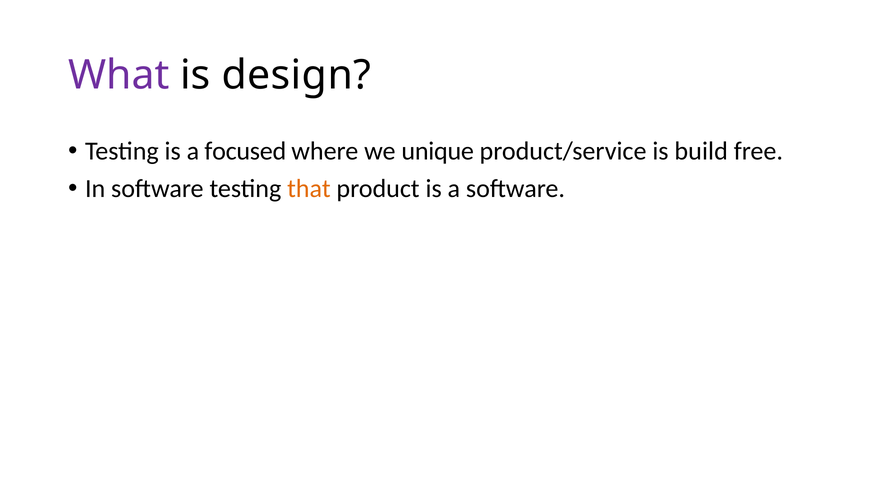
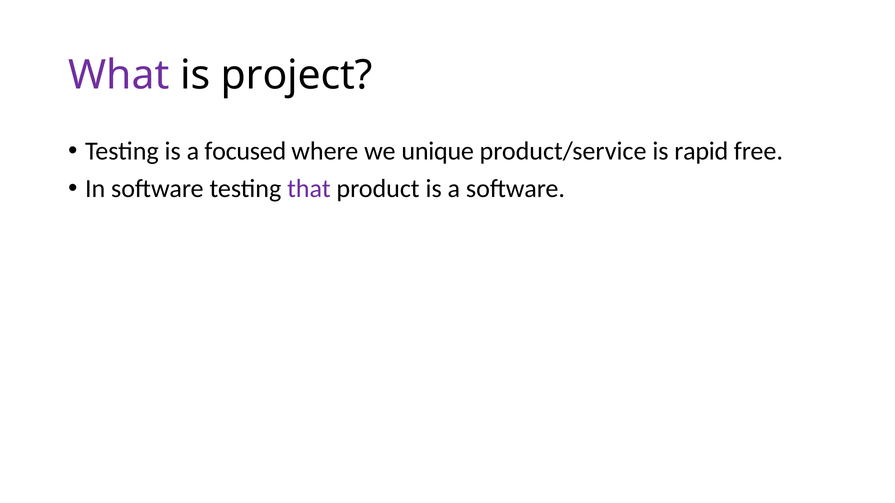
design: design -> project (297, 75)
build: build -> rapid (701, 151)
that colour: orange -> purple (309, 189)
